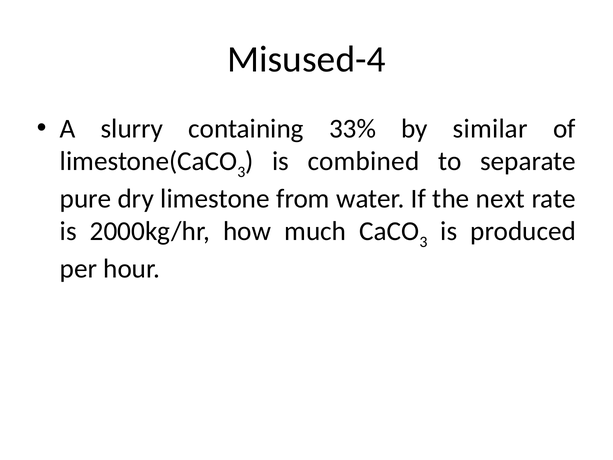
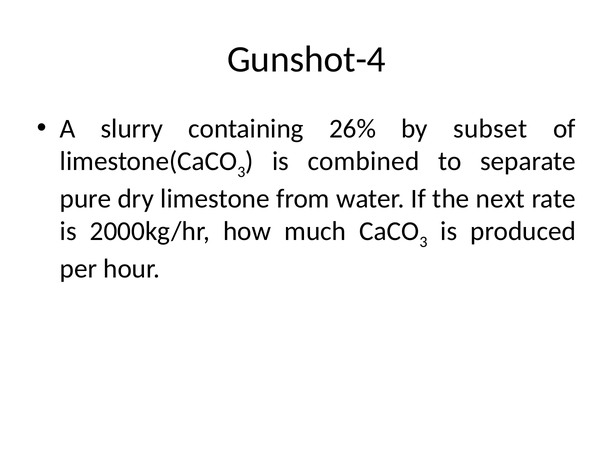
Misused-4: Misused-4 -> Gunshot-4 (306, 59)
33%: 33% -> 26% (353, 129)
similar: similar -> subset (490, 129)
